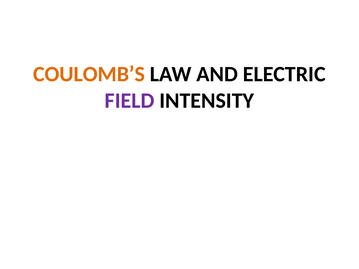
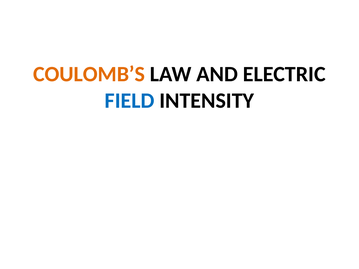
FIELD colour: purple -> blue (130, 101)
